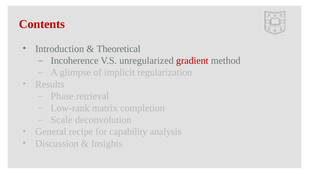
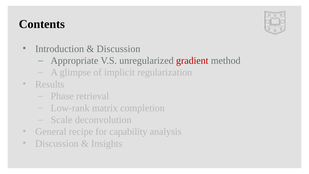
Contents colour: red -> black (42, 24)
Theoretical: Theoretical -> Discussion (118, 49)
Incoherence: Incoherence -> Appropriate (75, 61)
